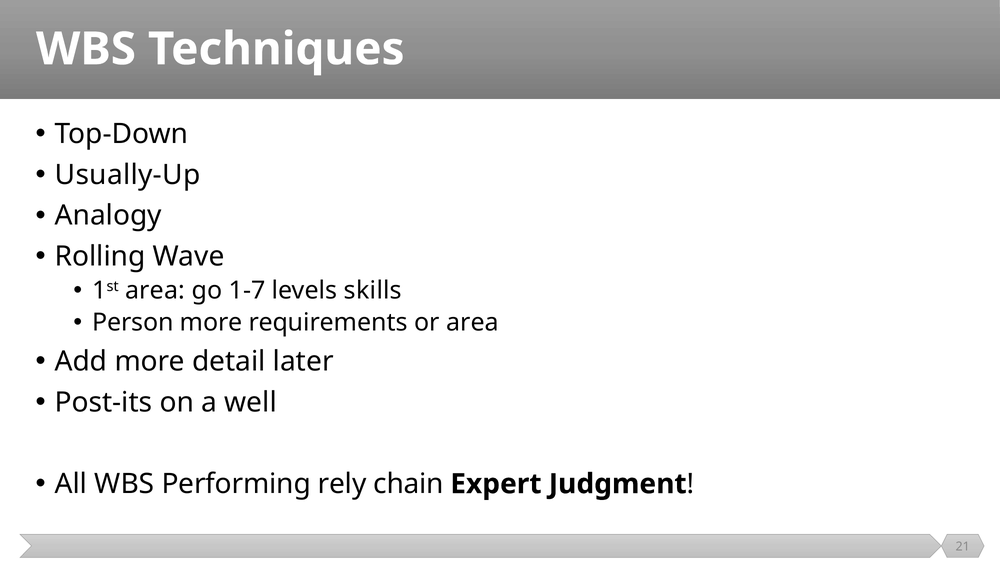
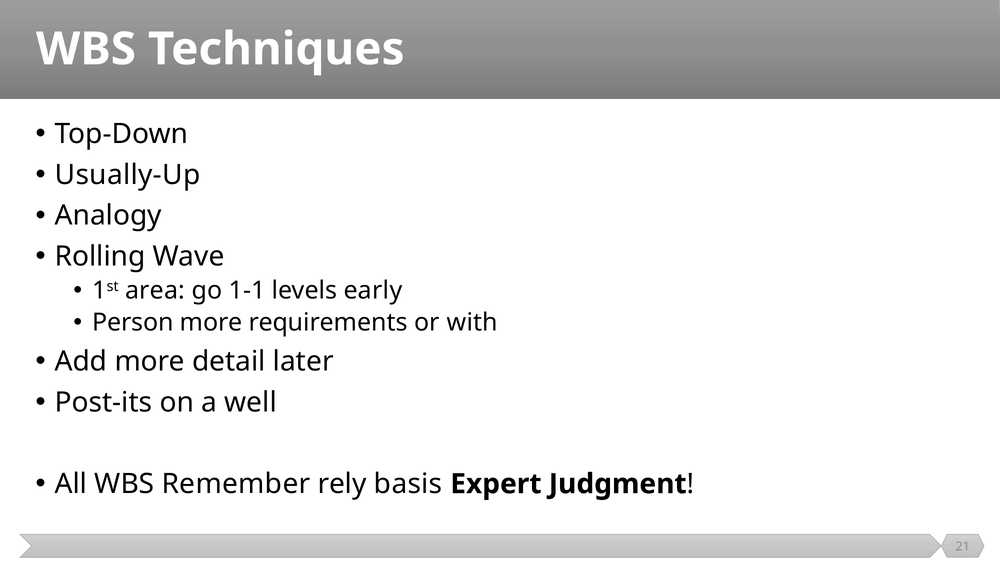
1-7: 1-7 -> 1-1 (247, 291)
skills: skills -> early (373, 291)
or area: area -> with (472, 323)
Performing: Performing -> Remember (236, 484)
chain: chain -> basis (408, 484)
